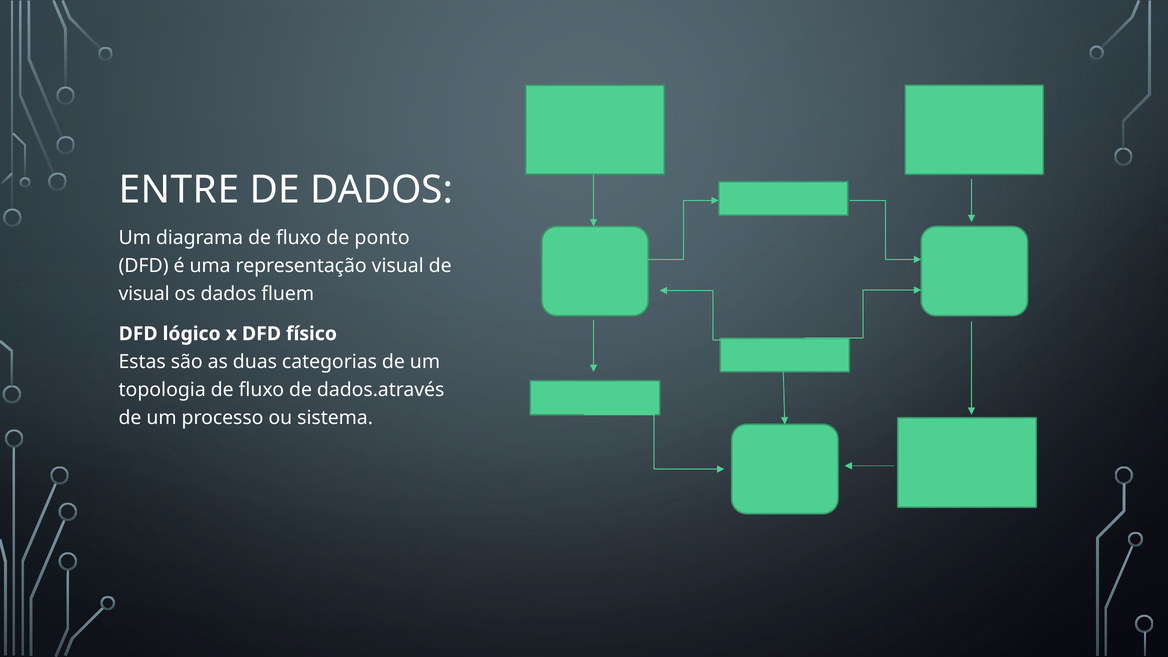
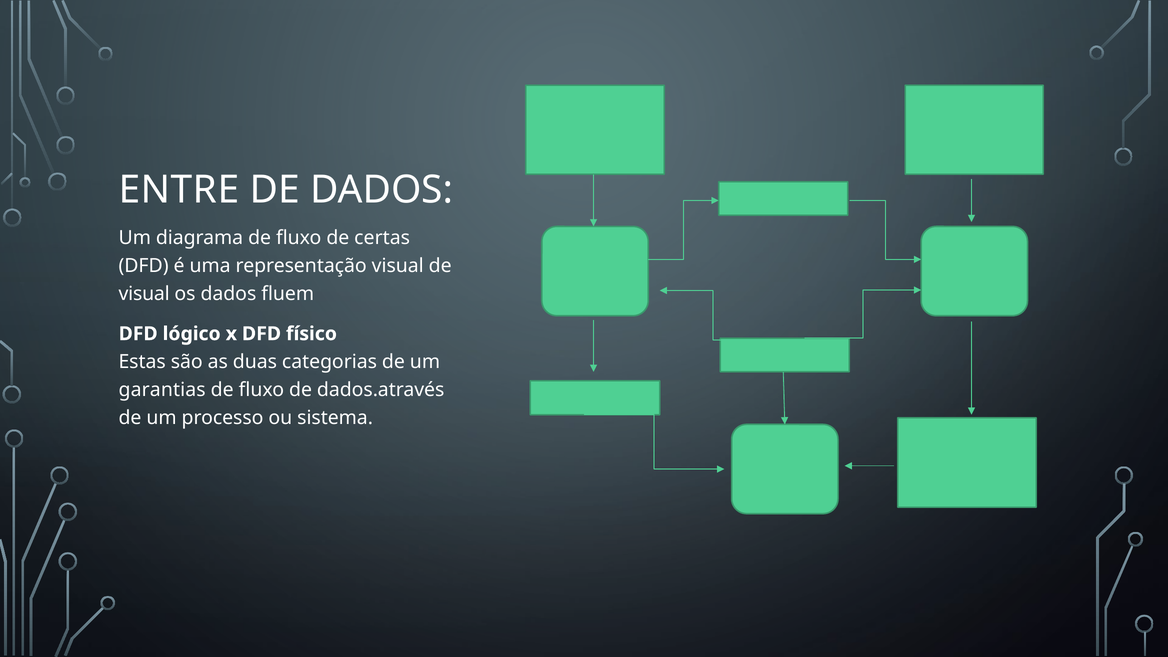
ponto: ponto -> certas (382, 238)
topologia: topologia -> garantias (162, 390)
